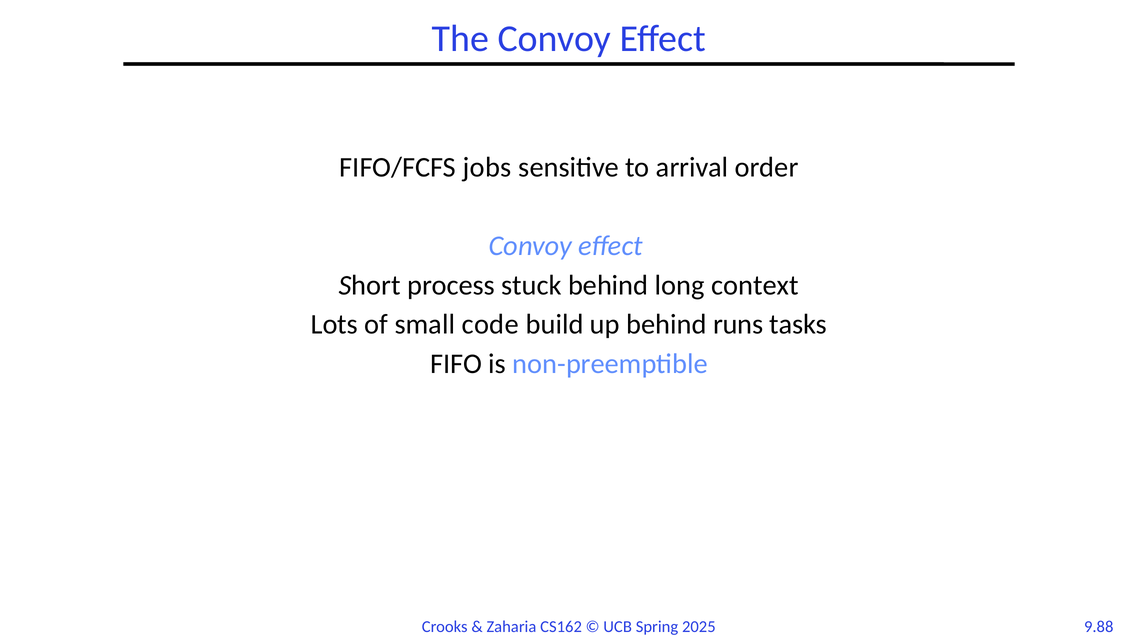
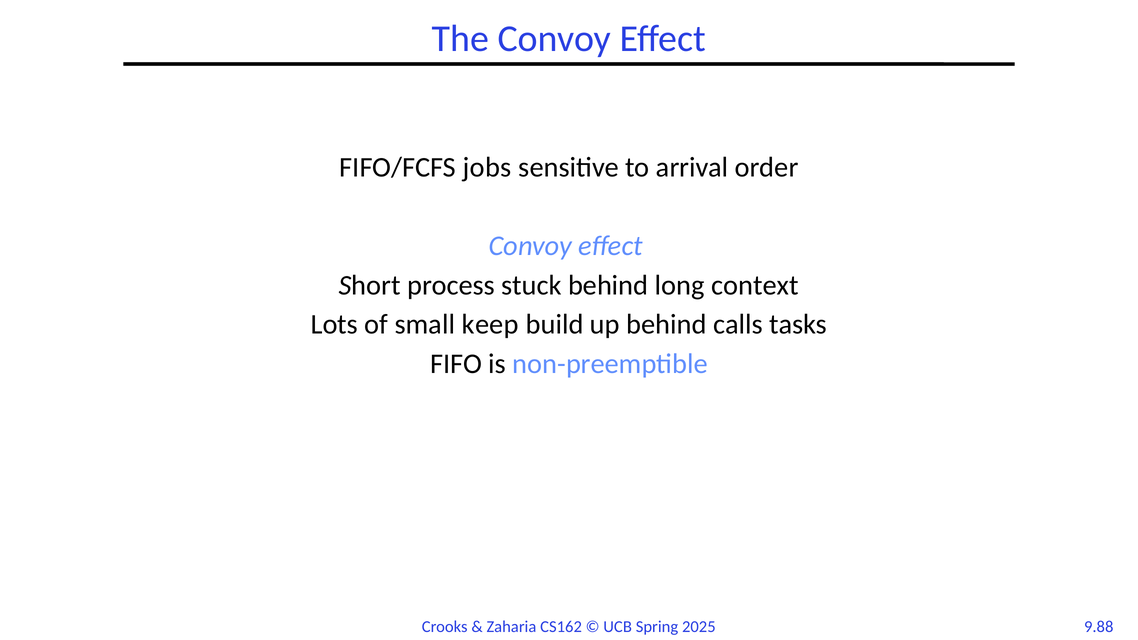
code: code -> keep (490, 325)
runs: runs -> calls (738, 325)
